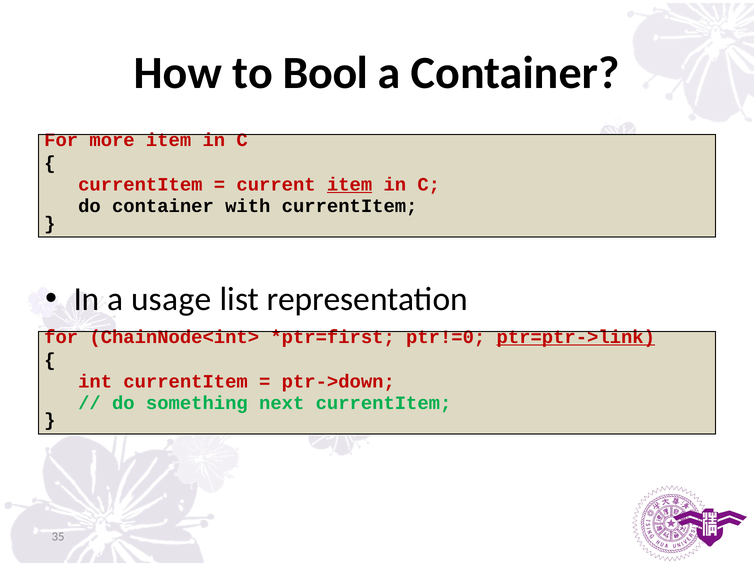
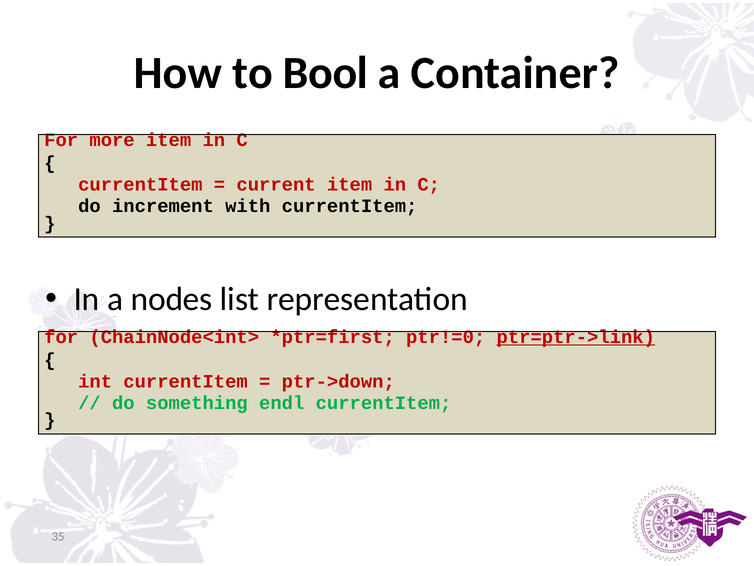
item underline: present -> none (350, 184)
do container: container -> increment (163, 206)
usage: usage -> nodes (172, 299)
next: next -> endl (282, 402)
